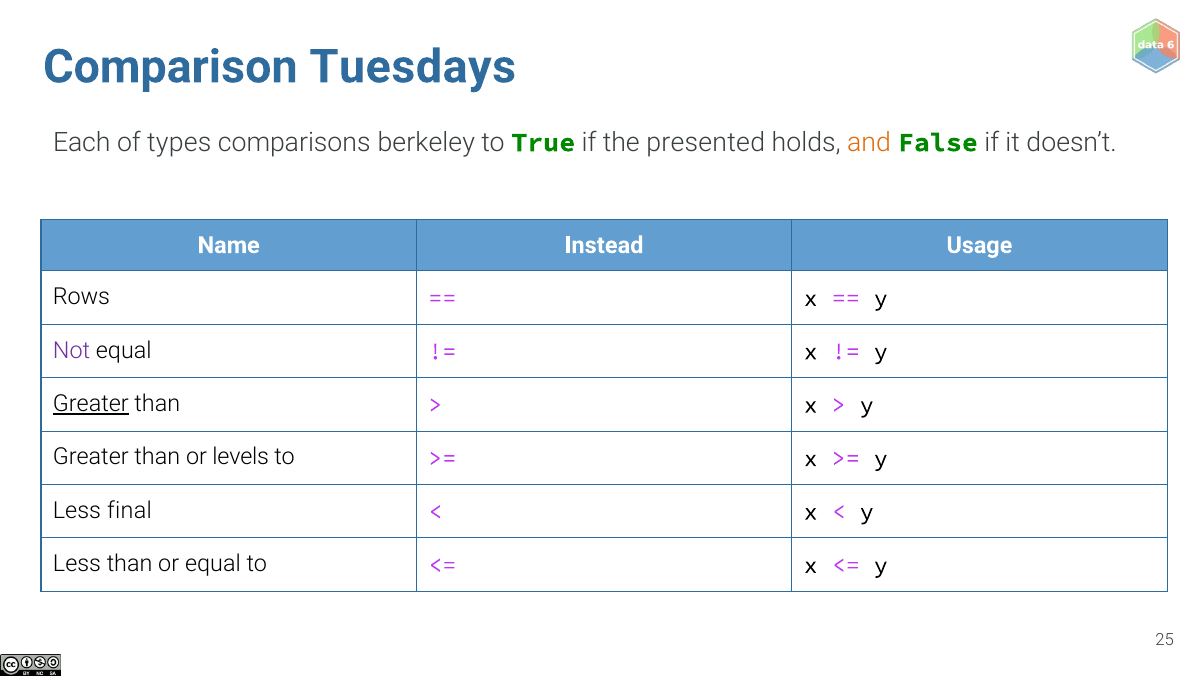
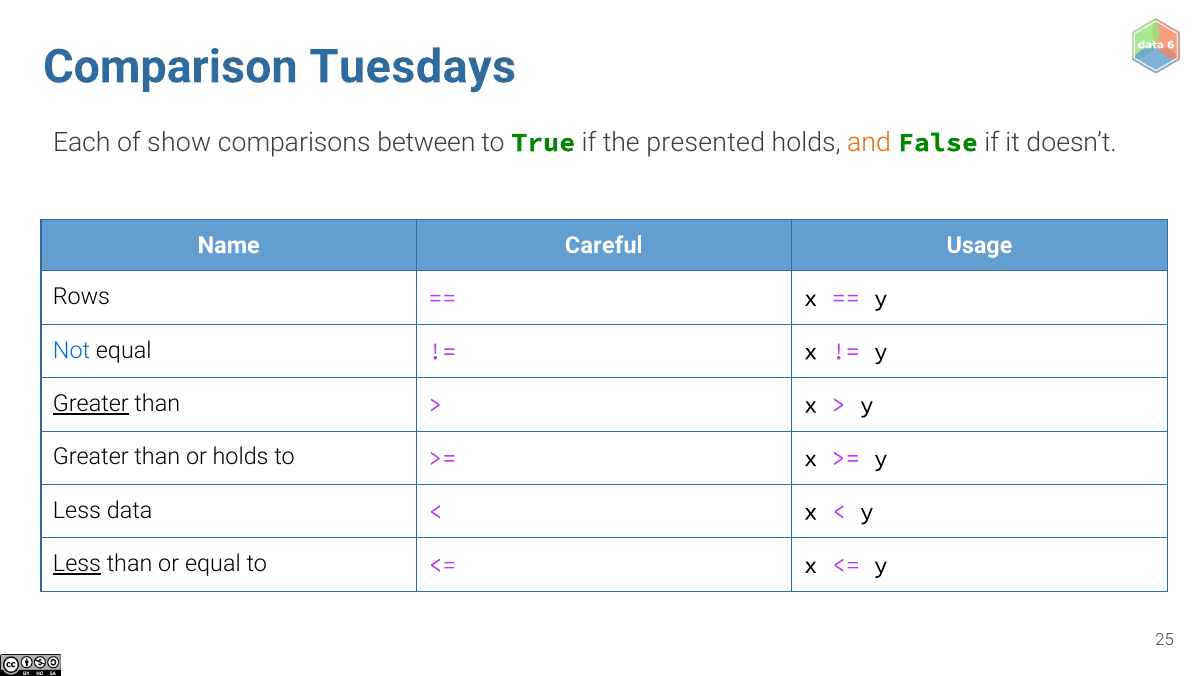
types: types -> show (179, 142)
berkeley: berkeley -> between (426, 142)
Instead: Instead -> Careful (604, 245)
Not colour: purple -> blue (72, 350)
or levels: levels -> holds (241, 457)
final: final -> data (130, 511)
Less underline: none -> present (77, 564)
